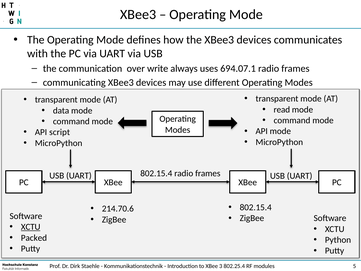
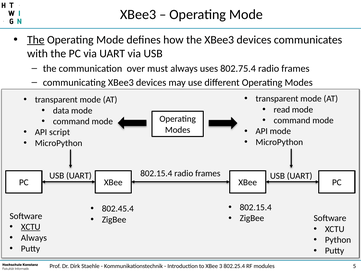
The underline: none -> present (36, 40)
write: write -> must (158, 68)
694.07.1: 694.07.1 -> 802.75.4 (238, 68)
214.70.6: 214.70.6 -> 802.45.4 (118, 208)
Packed: Packed -> Always (34, 238)
